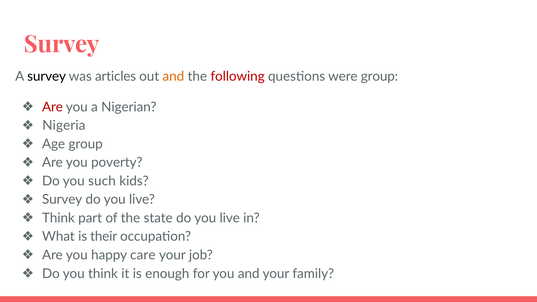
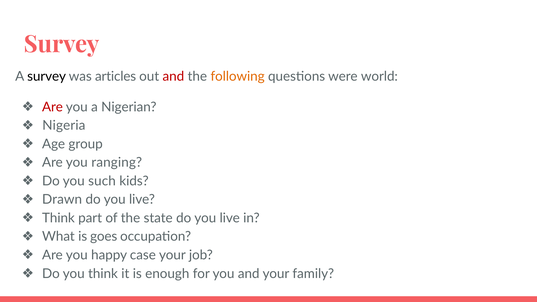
and colour: orange -> red (173, 77)
following colour: red -> orange (238, 77)
were group: group -> world (379, 77)
poverty: poverty -> ranging (117, 163)
Survey: Survey -> Drawn (62, 200)
their: their -> goes (104, 237)
care: care -> case (143, 255)
